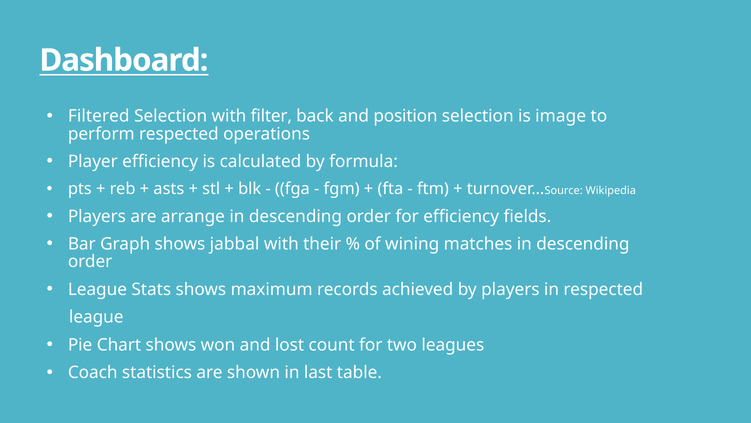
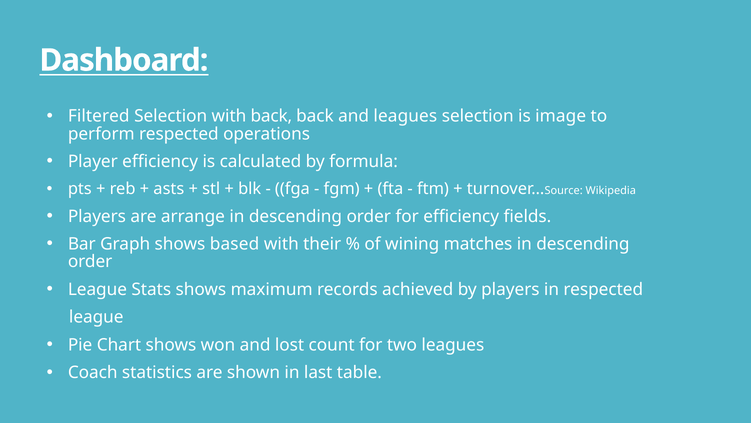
with filter: filter -> back (271, 116)
and position: position -> leagues (405, 116)
jabbal: jabbal -> based (235, 244)
